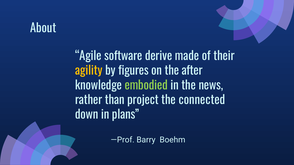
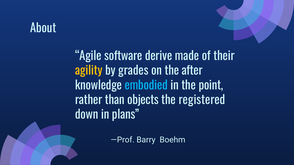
figures: figures -> grades (133, 71)
embodied colour: light green -> light blue (146, 86)
news: news -> point (211, 86)
project: project -> objects (143, 100)
connected: connected -> registered (202, 100)
